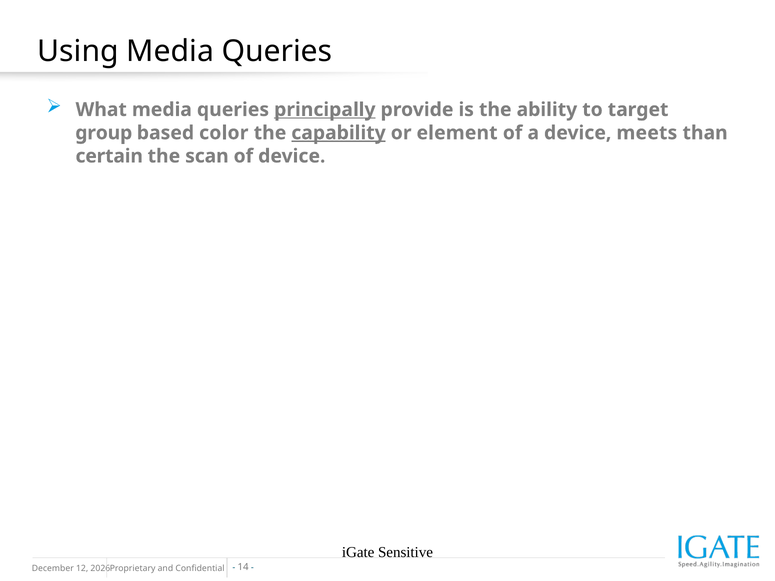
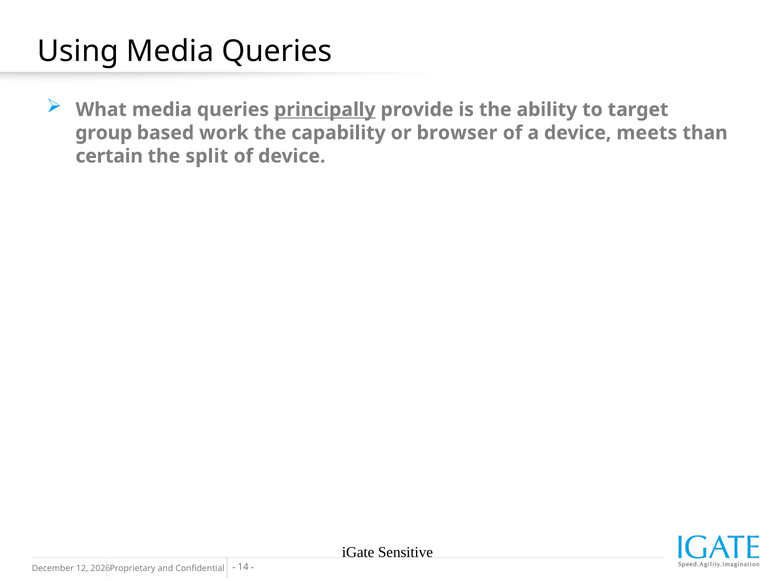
color: color -> work (224, 133)
capability underline: present -> none (338, 133)
element: element -> browser (457, 133)
scan: scan -> split (207, 156)
